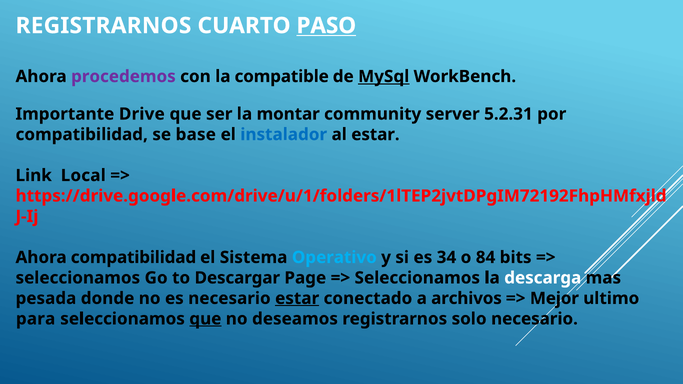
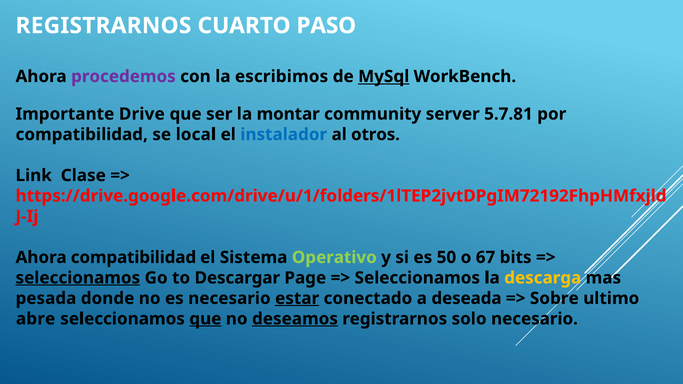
PASO underline: present -> none (326, 26)
compatible: compatible -> escribimos (282, 77)
5.2.31: 5.2.31 -> 5.7.81 (508, 114)
base: base -> local (196, 135)
al estar: estar -> otros (375, 135)
Local: Local -> Clase (83, 176)
Operativo colour: light blue -> light green (334, 258)
34: 34 -> 50 (446, 258)
84: 84 -> 67 (486, 258)
seleccionamos underline: none -> present (78, 278)
descarga colour: white -> yellow (543, 278)
archivos: archivos -> deseada (466, 298)
Mejor: Mejor -> Sobre (554, 298)
para: para -> abre (36, 319)
deseamos underline: none -> present (295, 319)
